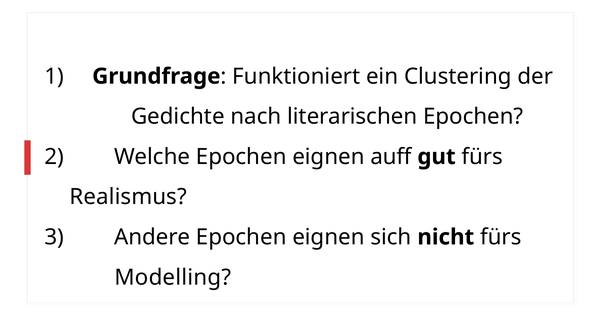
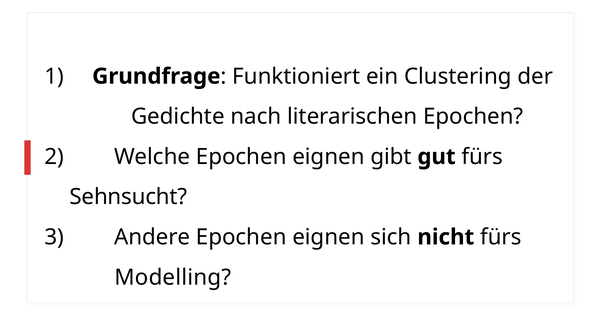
auff: auff -> gibt (391, 157)
Realismus: Realismus -> Sehnsucht (128, 197)
